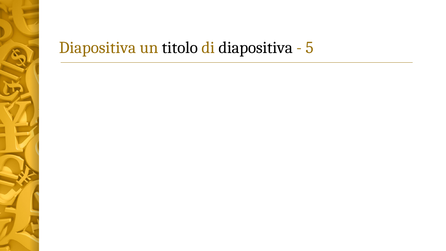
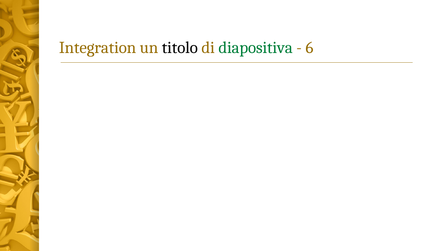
Diapositiva: Diapositiva -> Integration (98, 48)
diapositiva colour: black -> green (256, 48)
5: 5 -> 6 (309, 48)
